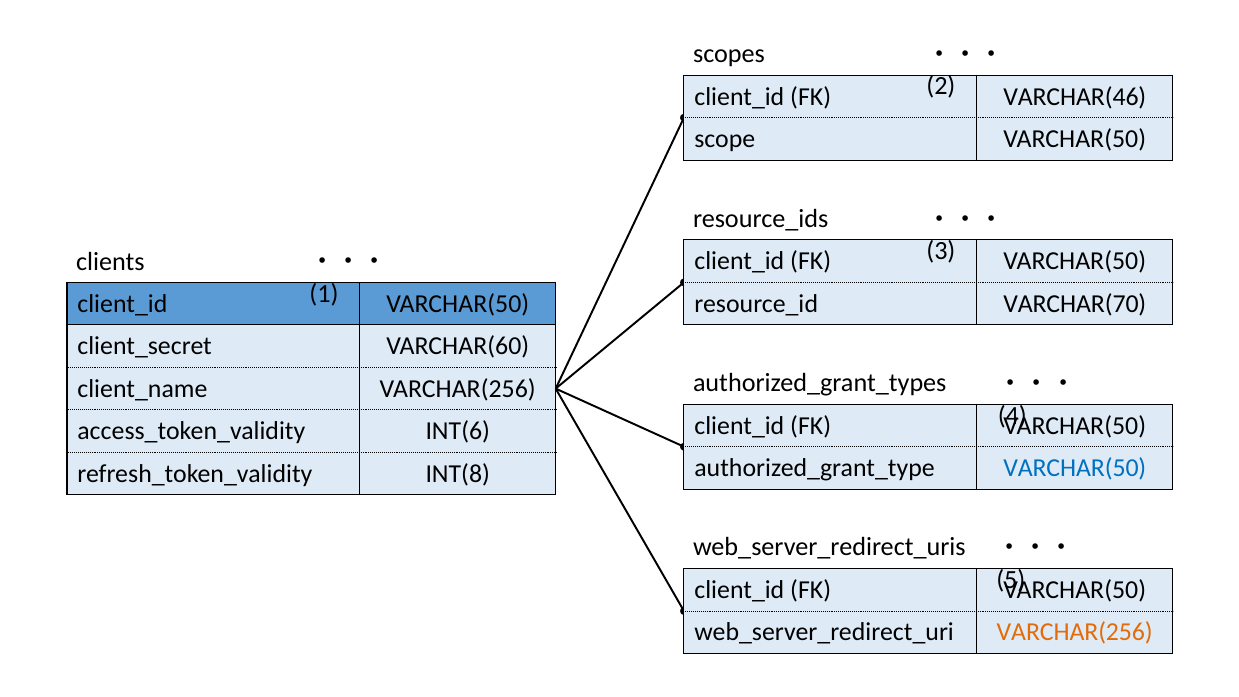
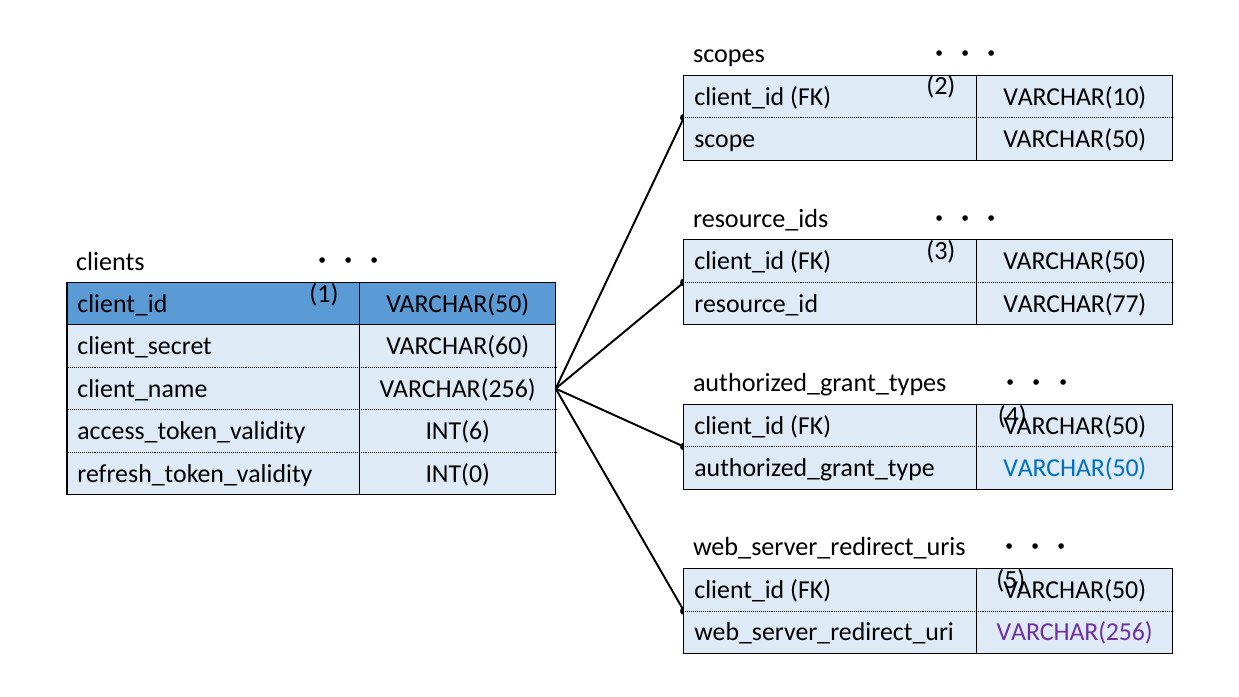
VARCHAR(46: VARCHAR(46 -> VARCHAR(10 (1075, 97)
VARCHAR(70: VARCHAR(70 -> VARCHAR(77 (1075, 304)
INT(8: INT(8 -> INT(0 (458, 474)
VARCHAR(256 colour: orange -> purple (1075, 632)
